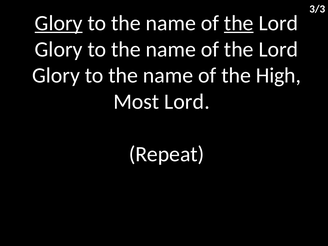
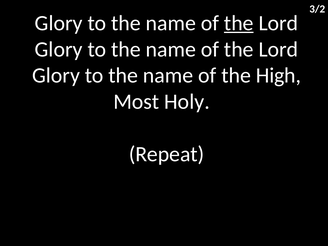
3/3: 3/3 -> 3/2 (317, 9)
Glory underline: present -> none (59, 23)
Most Lord: Lord -> Holy (187, 102)
